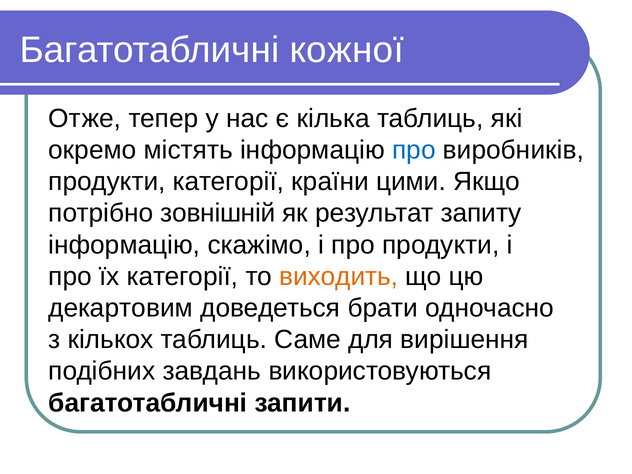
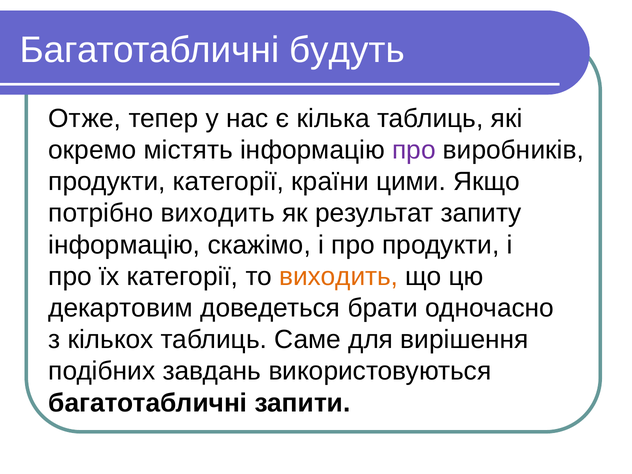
кожної: кожної -> будуть (347, 50)
про colour: blue -> purple (414, 150)
потрібно зовнішній: зовнішній -> виходить (218, 213)
